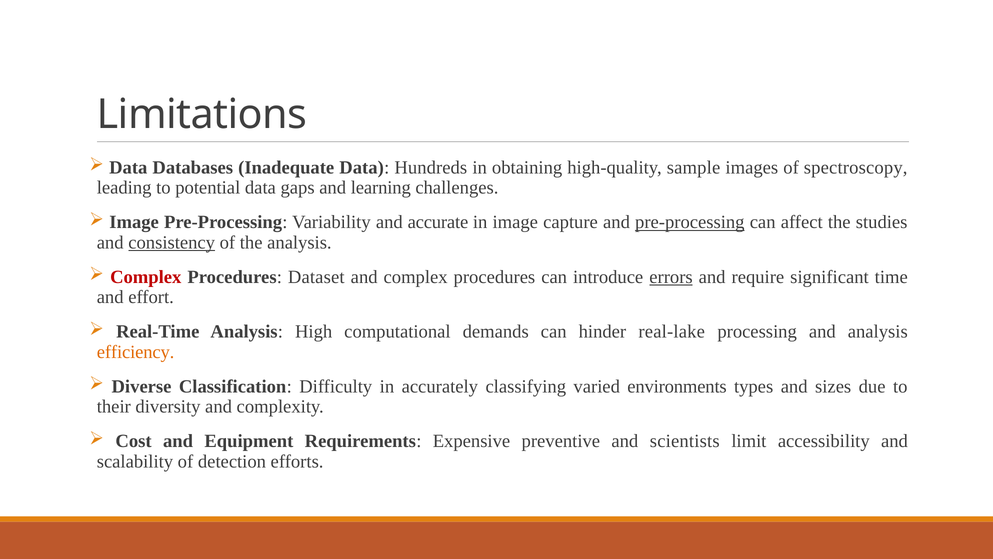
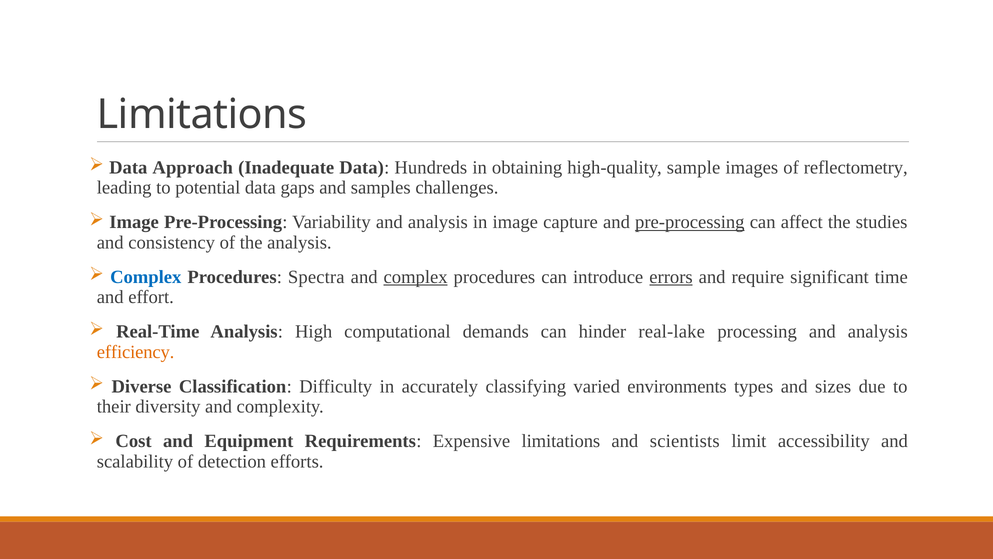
Databases: Databases -> Approach (193, 167)
spectroscopy: spectroscopy -> reflectometry (856, 167)
learning: learning -> samples (381, 188)
Variability and accurate: accurate -> analysis (438, 222)
consistency underline: present -> none (172, 242)
Complex colour: red -> blue (146, 277)
Dataset: Dataset -> Spectra (316, 277)
complex underline: none -> present (416, 277)
Expensive preventive: preventive -> limitations (561, 441)
